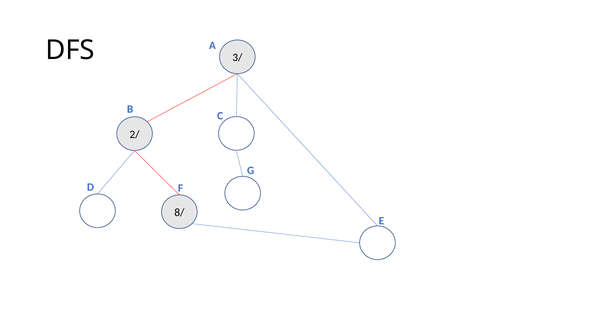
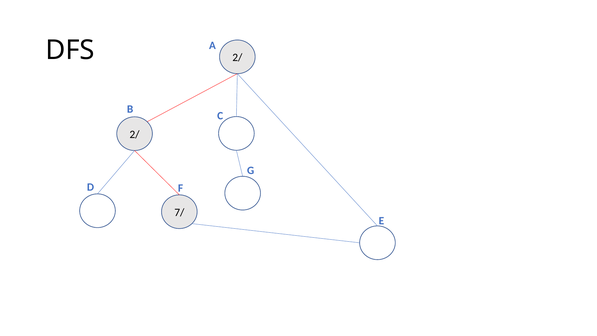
DFS 3/: 3/ -> 2/ (237, 58)
8/: 8/ -> 7/ (179, 212)
